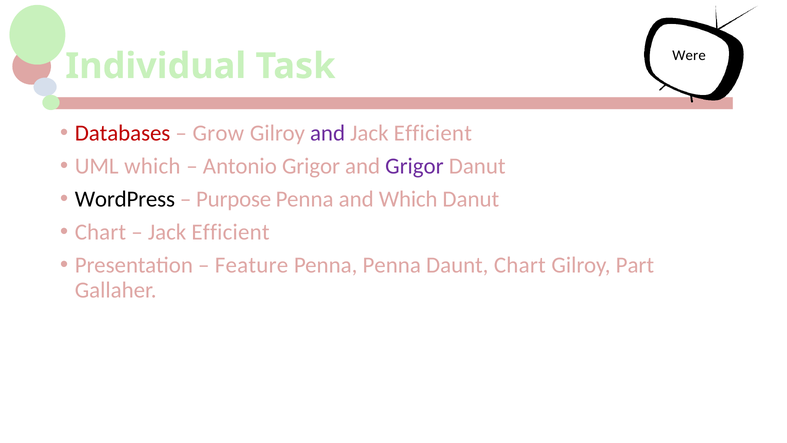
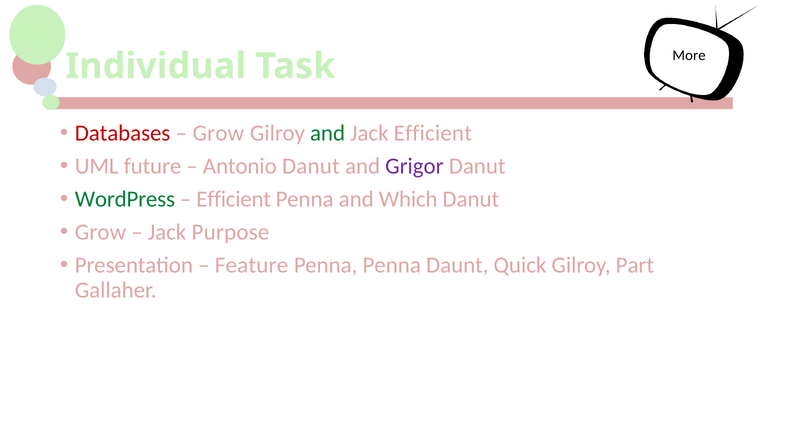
Were: Were -> More (689, 55)
and colour: purple -> green (328, 133)
UML which: which -> future (153, 166)
Antonio Grigor: Grigor -> Danut (311, 166)
WordPress colour: black -> green (125, 199)
Purpose: Purpose -> Efficient (234, 199)
Chart: Chart -> Grow (100, 232)
Efficient: Efficient -> Purpose (230, 232)
Daunt Chart: Chart -> Quick (520, 265)
